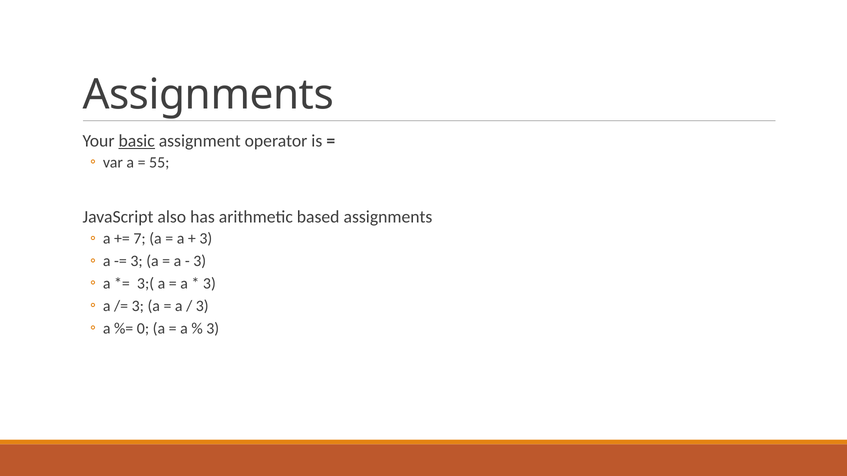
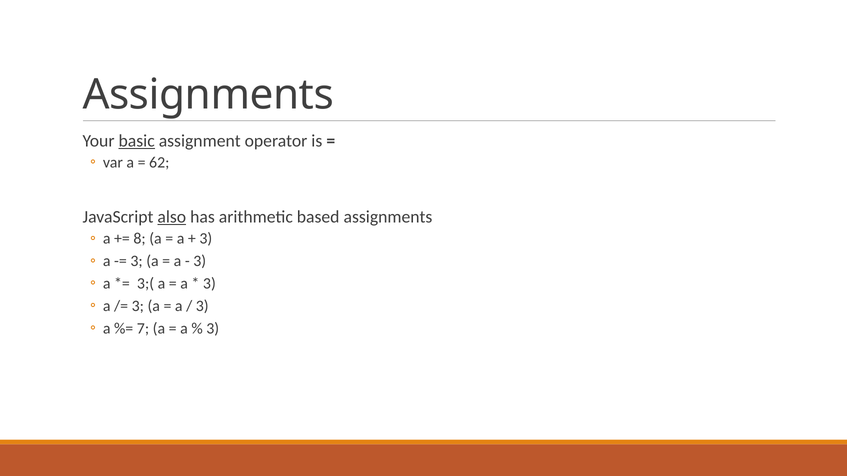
55: 55 -> 62 (159, 162)
also underline: none -> present (172, 217)
7: 7 -> 8 (140, 239)
0: 0 -> 7 (143, 329)
